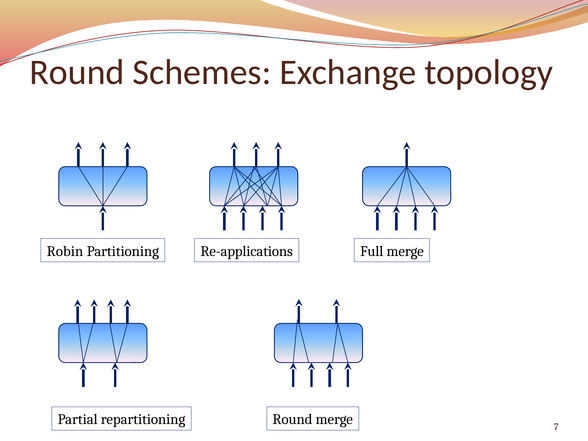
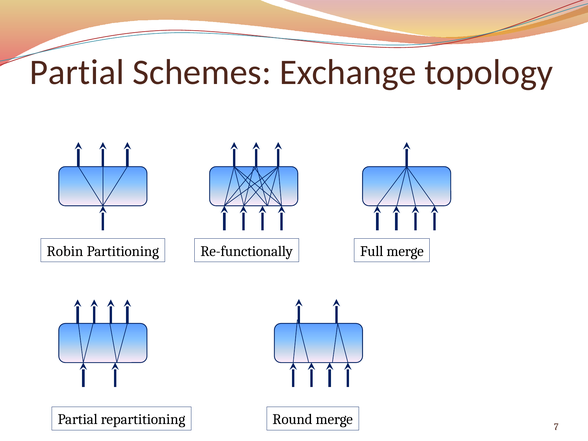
Round: Round -> Partial (77, 72)
Re-applications: Re-applications -> Re-functionally (247, 251)
